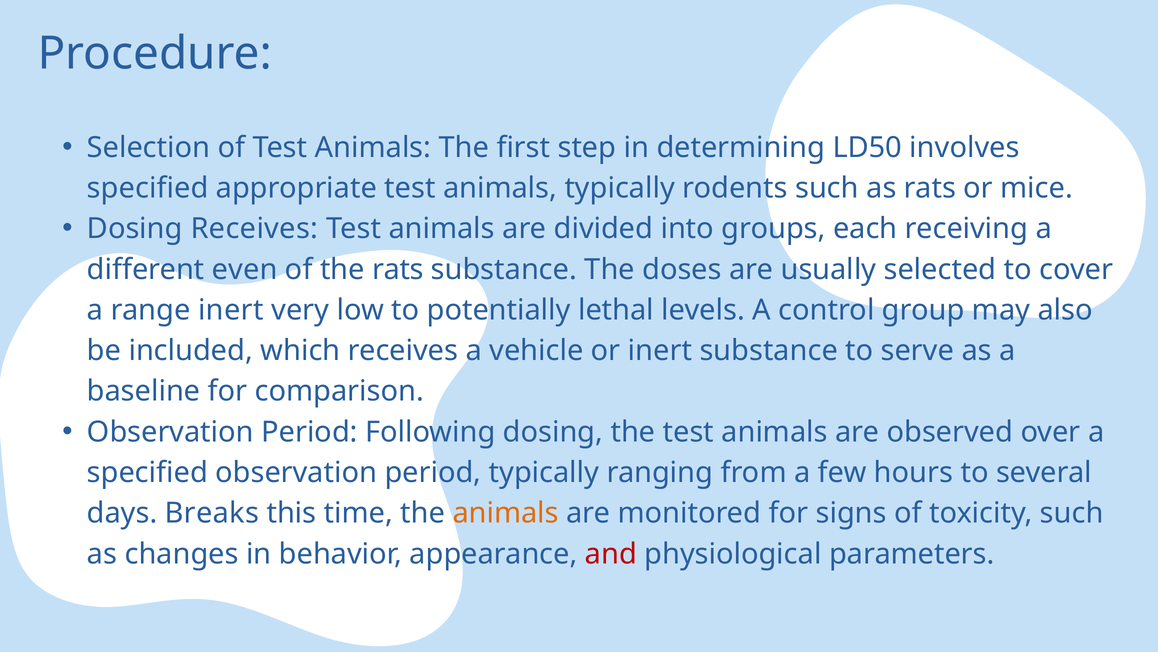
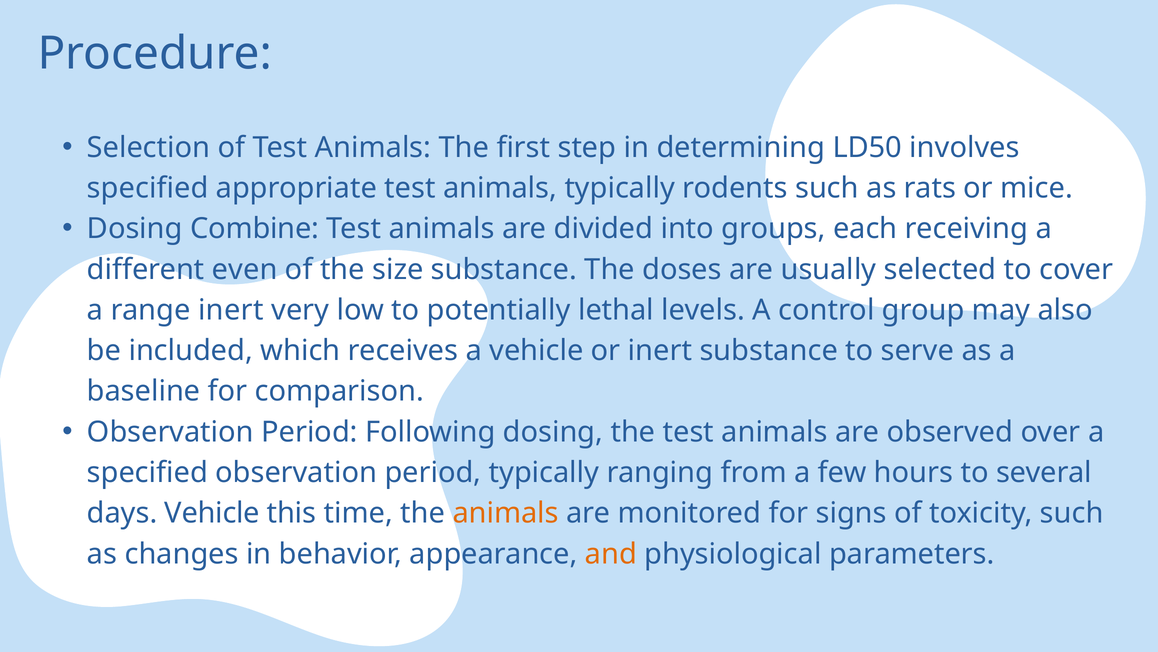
Dosing Receives: Receives -> Combine (255, 229)
the rats: rats -> size (398, 269)
days Breaks: Breaks -> Vehicle (212, 513)
and colour: red -> orange (611, 553)
